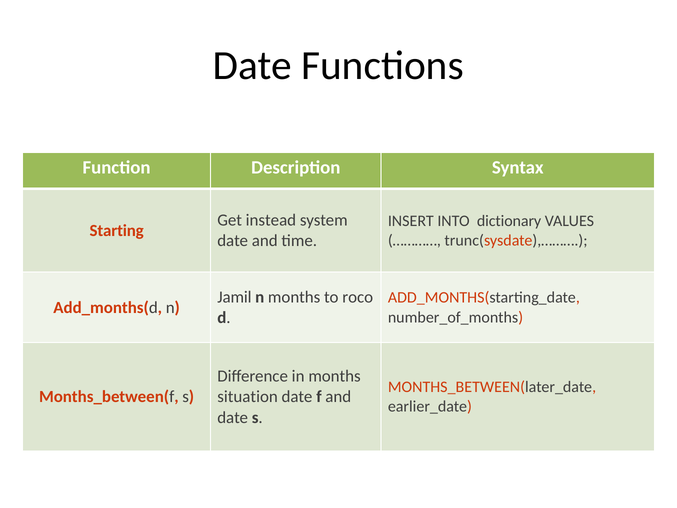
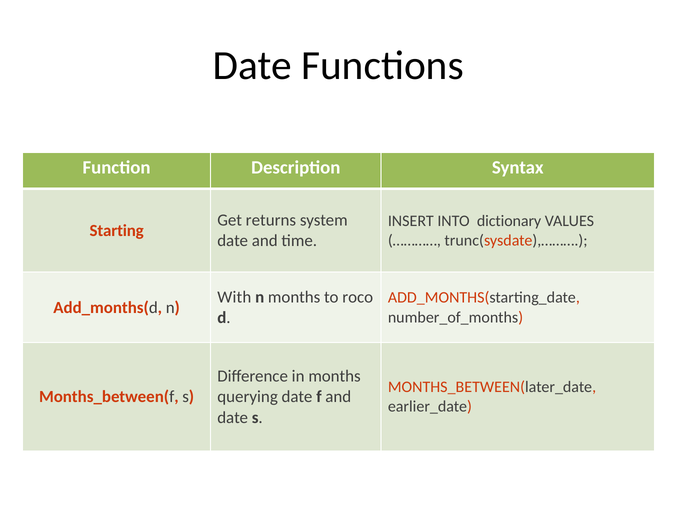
instead: instead -> returns (271, 220)
Jamil: Jamil -> With (234, 297)
situation: situation -> querying (248, 397)
